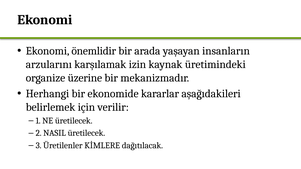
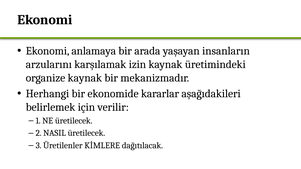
önemlidir: önemlidir -> anlamaya (94, 51)
organize üzerine: üzerine -> kaynak (85, 78)
